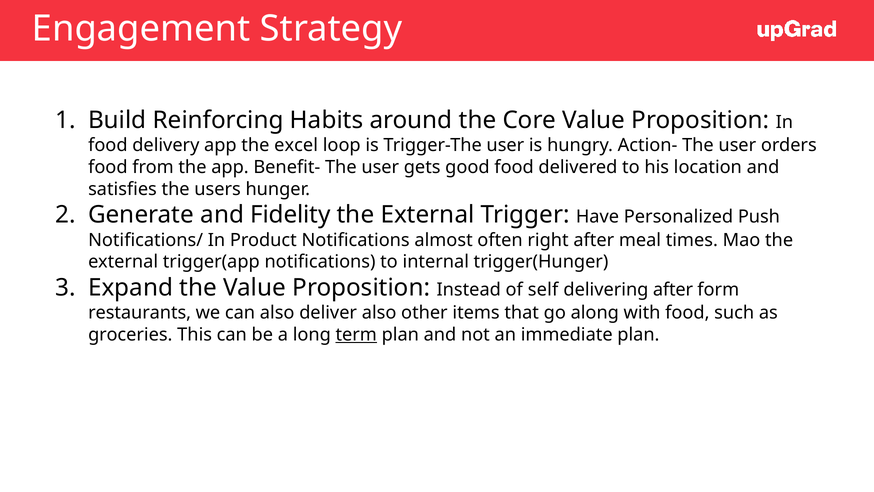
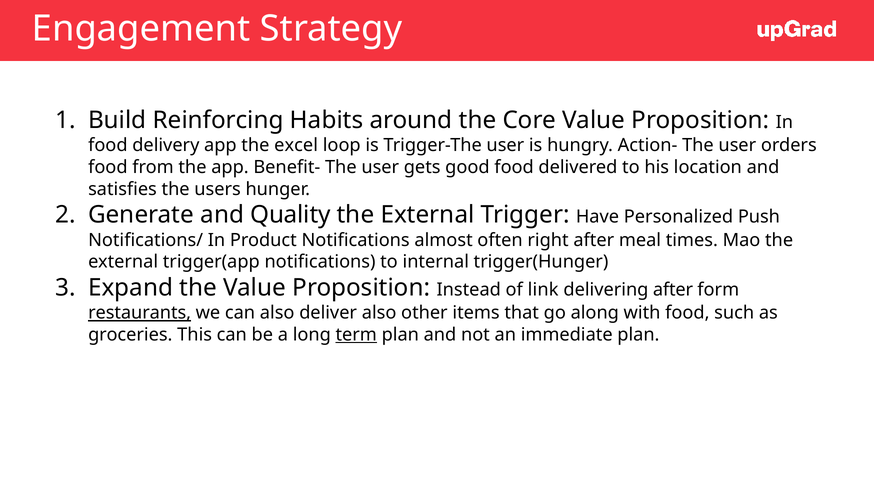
Fidelity: Fidelity -> Quality (290, 215)
self: self -> link (543, 290)
restaurants underline: none -> present (140, 313)
